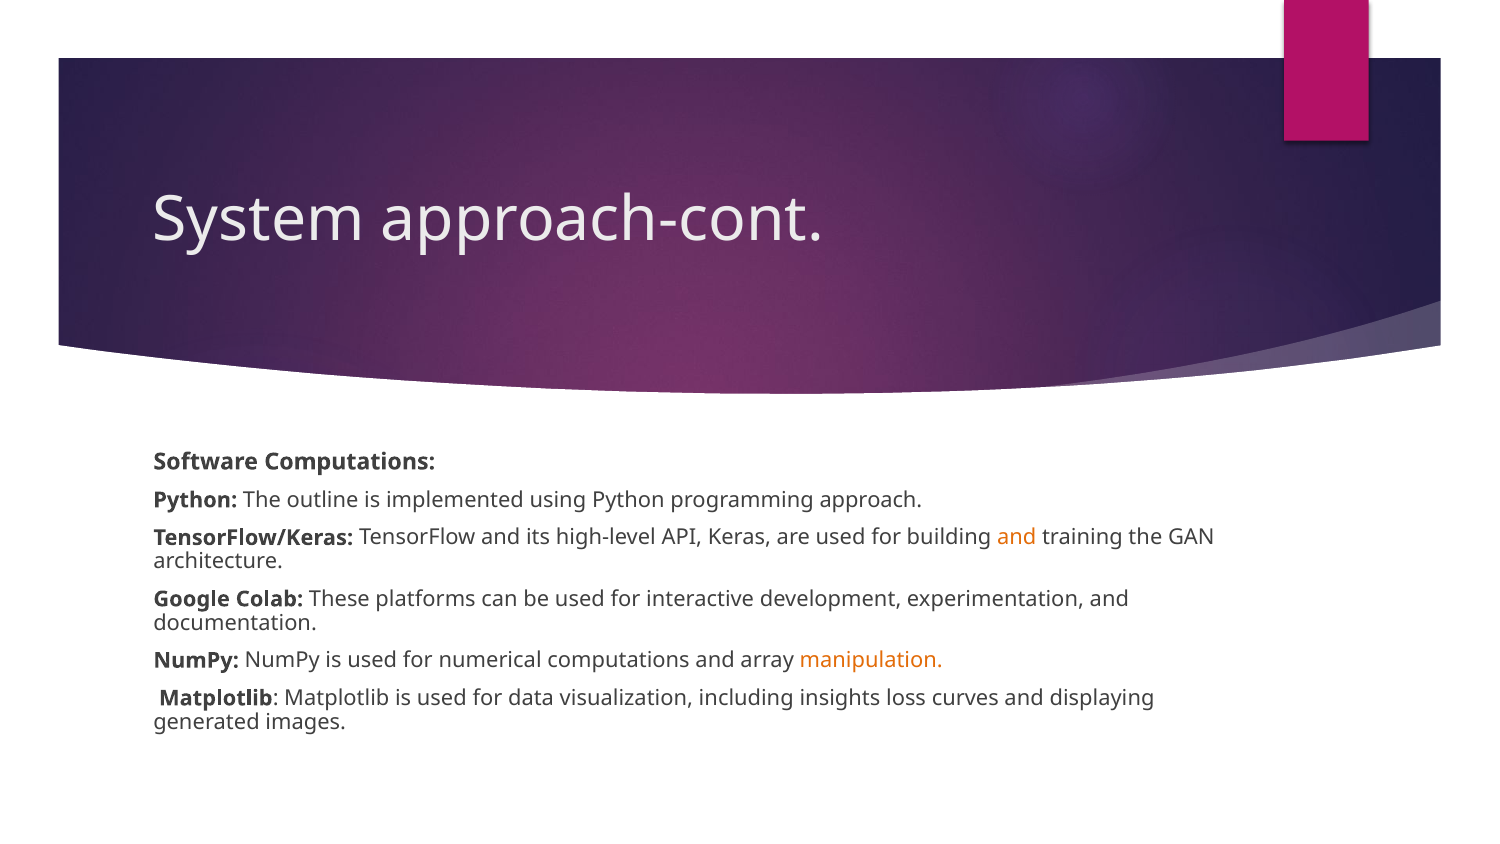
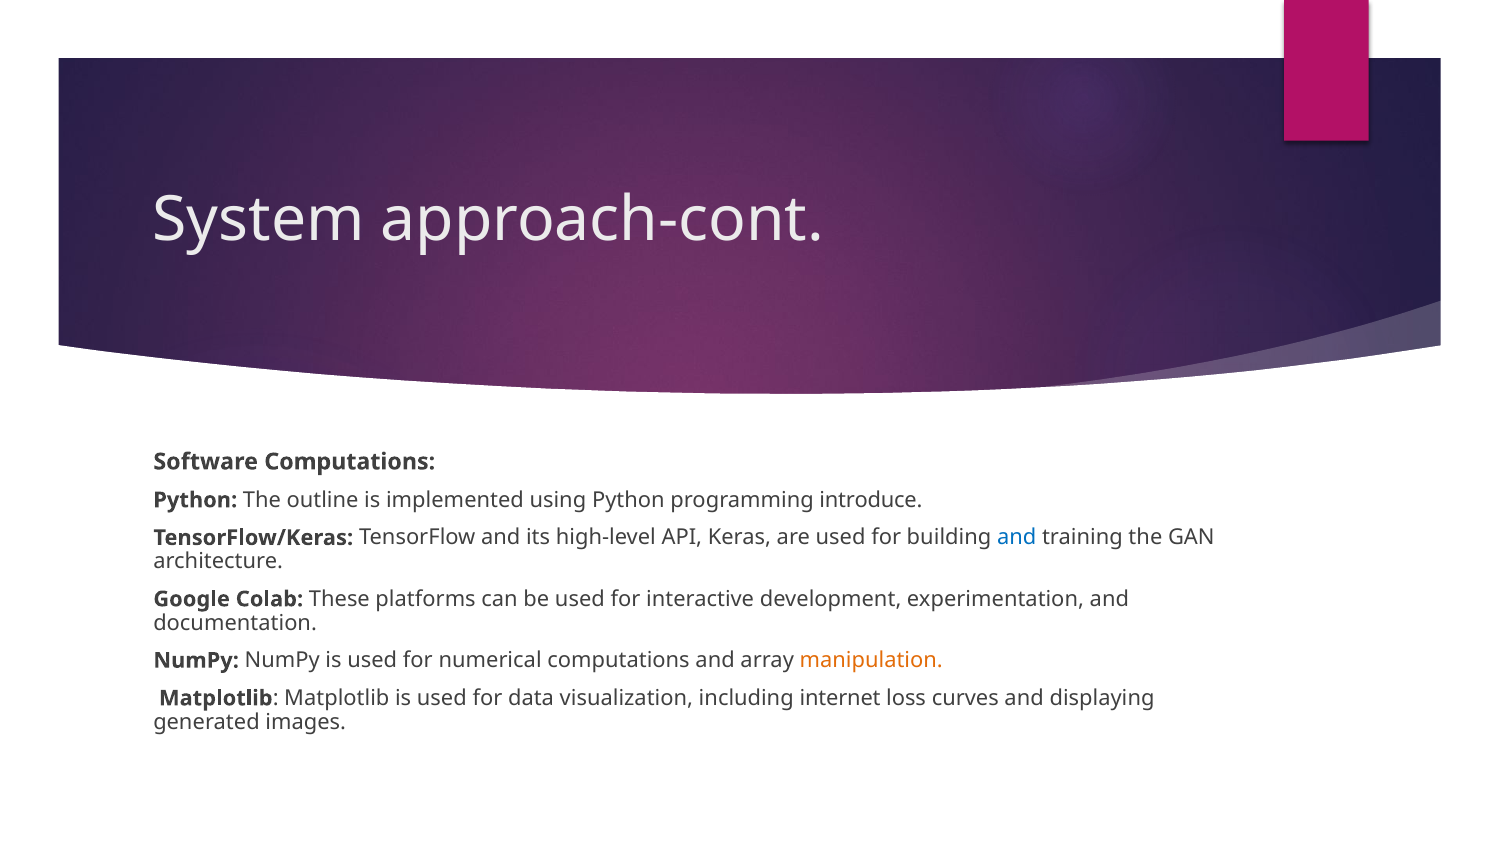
approach: approach -> introduce (871, 500)
and colour: orange -> blue (1017, 538)
insights: insights -> internet (840, 698)
